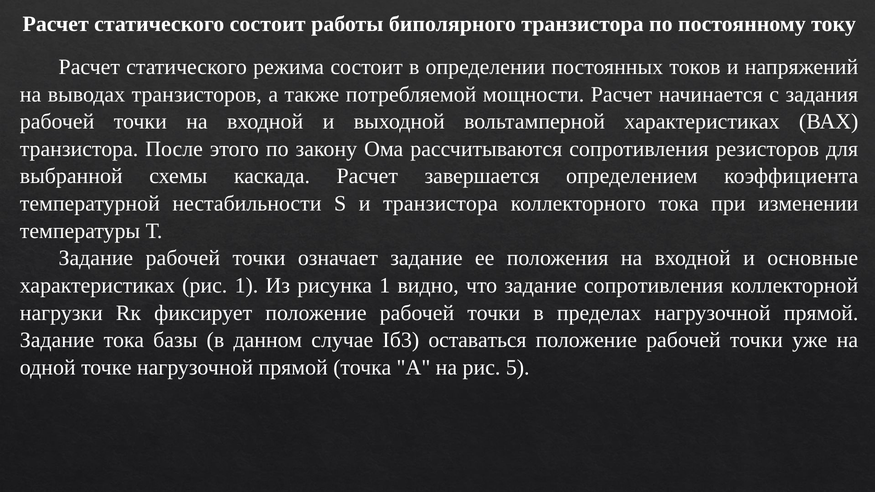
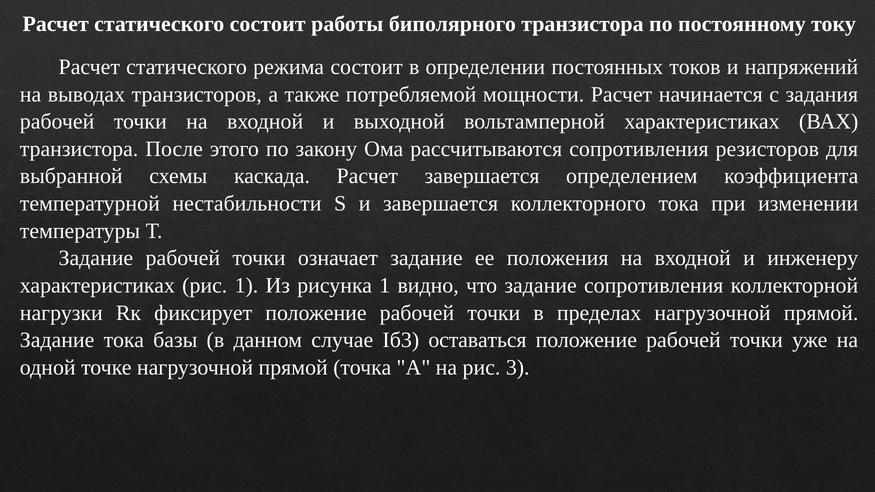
и транзистора: транзистора -> завершается (441, 204)
основные: основные -> инженеру (813, 258)
5: 5 -> 3 (518, 368)
